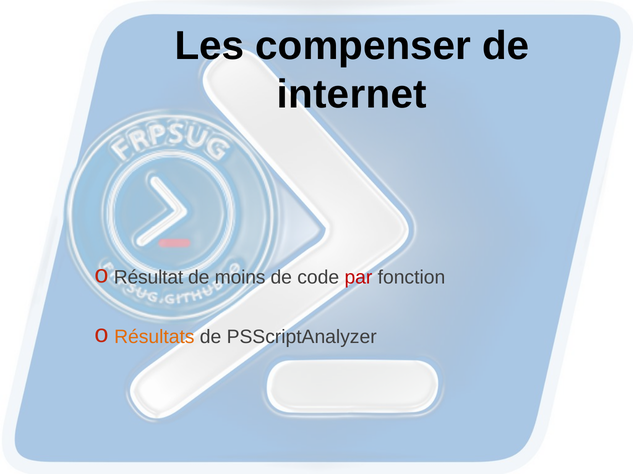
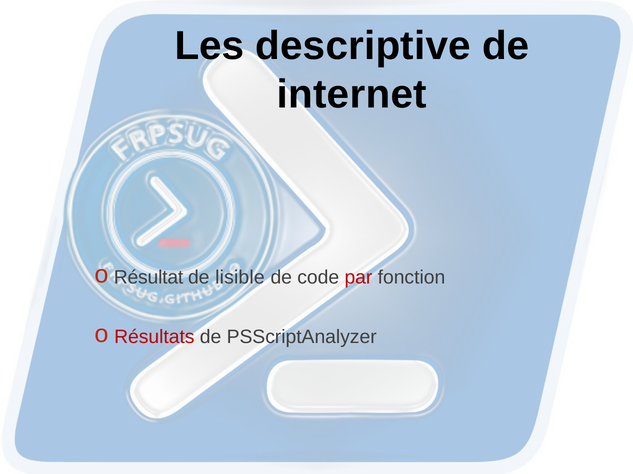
compenser: compenser -> descriptive (363, 46)
moins: moins -> lisible (240, 278)
Résultats colour: orange -> red (154, 337)
